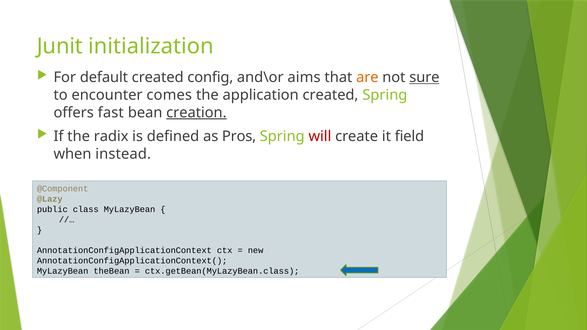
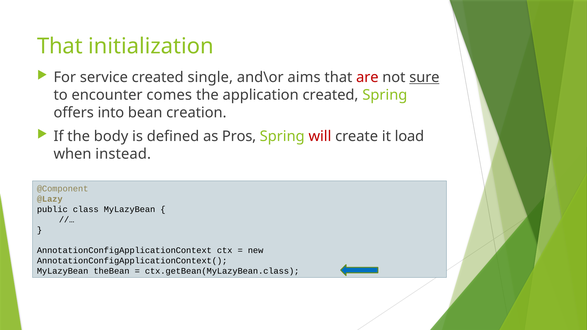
Junit: Junit -> That (60, 46)
default: default -> service (104, 77)
config: config -> single (210, 77)
are colour: orange -> red (367, 77)
fast: fast -> into (111, 113)
creation underline: present -> none (196, 113)
radix: radix -> body (111, 136)
field: field -> load (409, 136)
